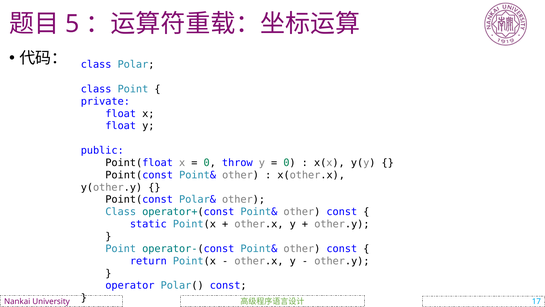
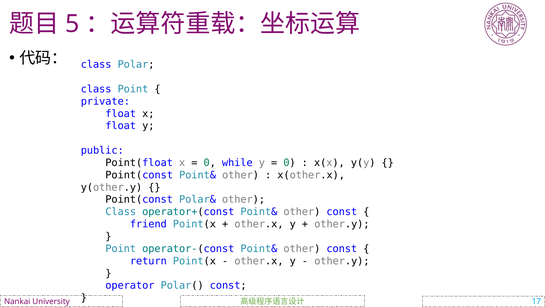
throw: throw -> while (237, 163)
static: static -> friend (148, 224)
